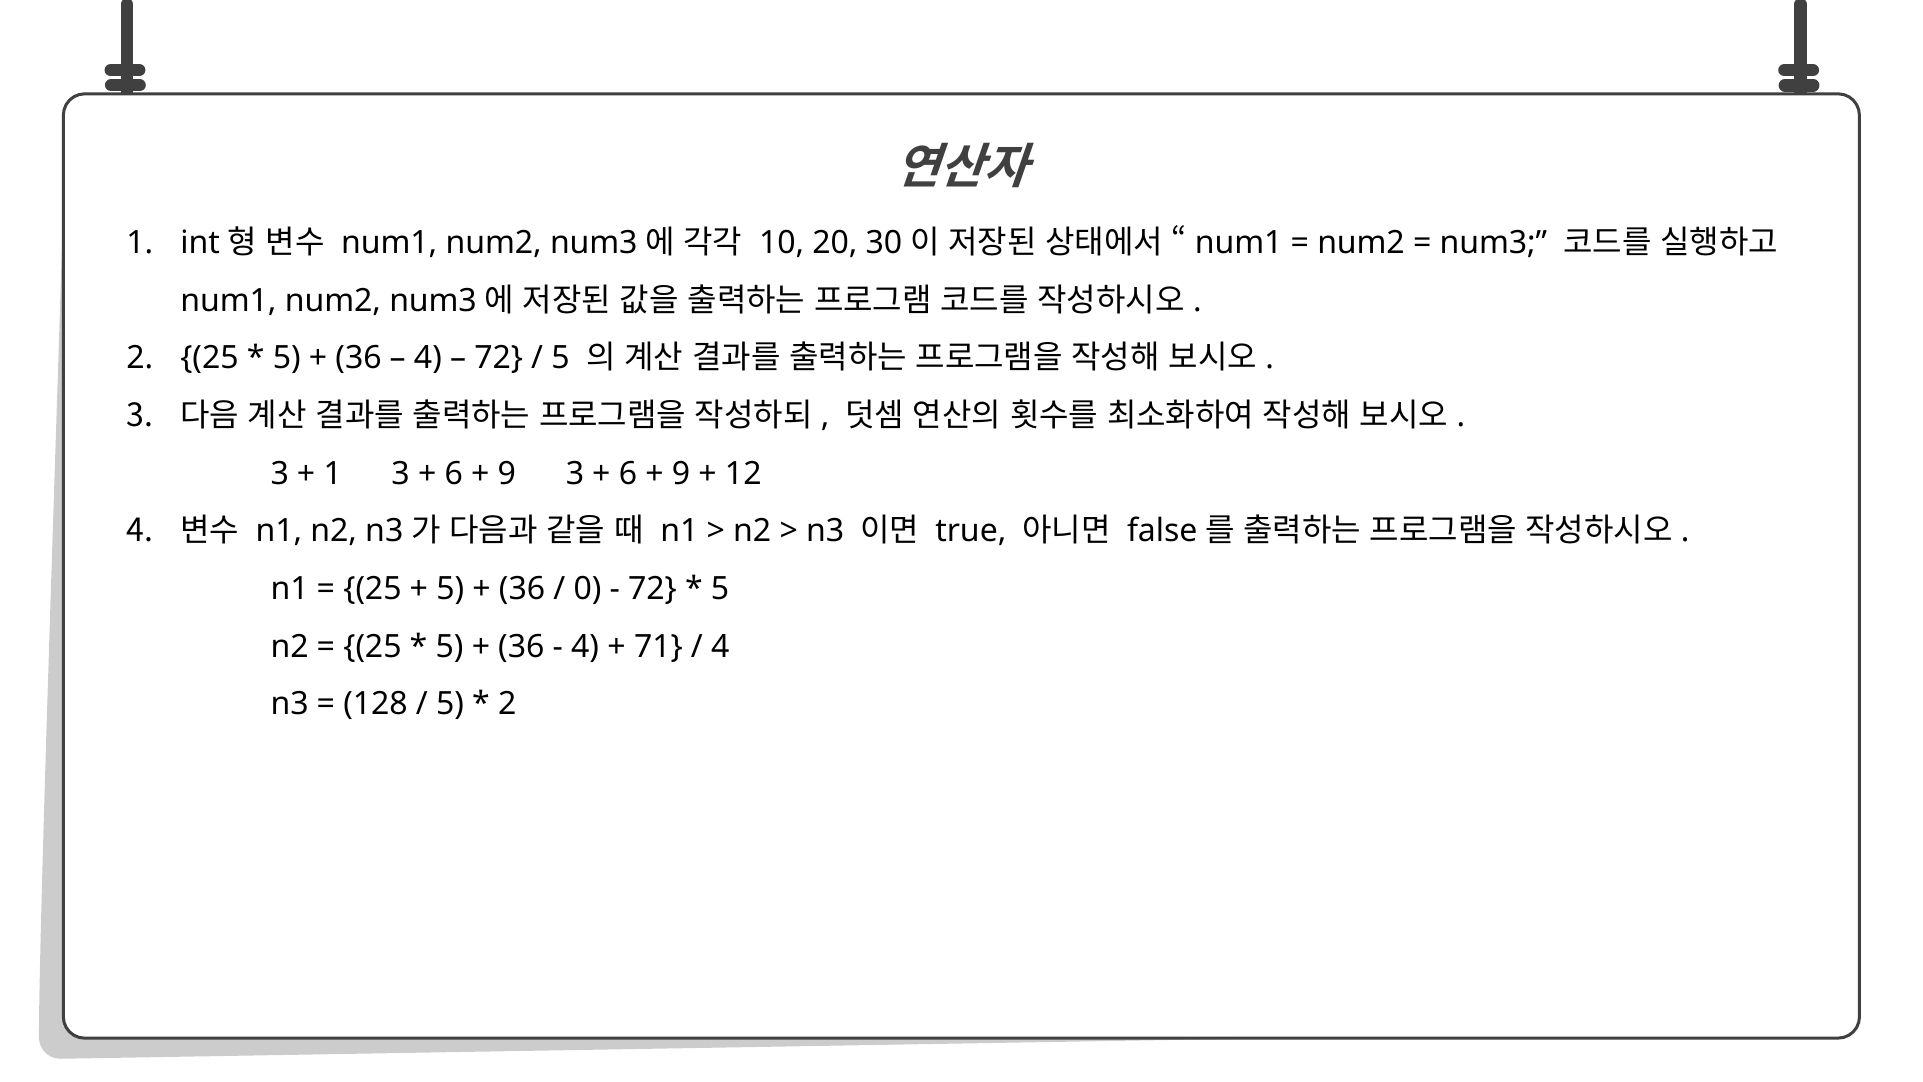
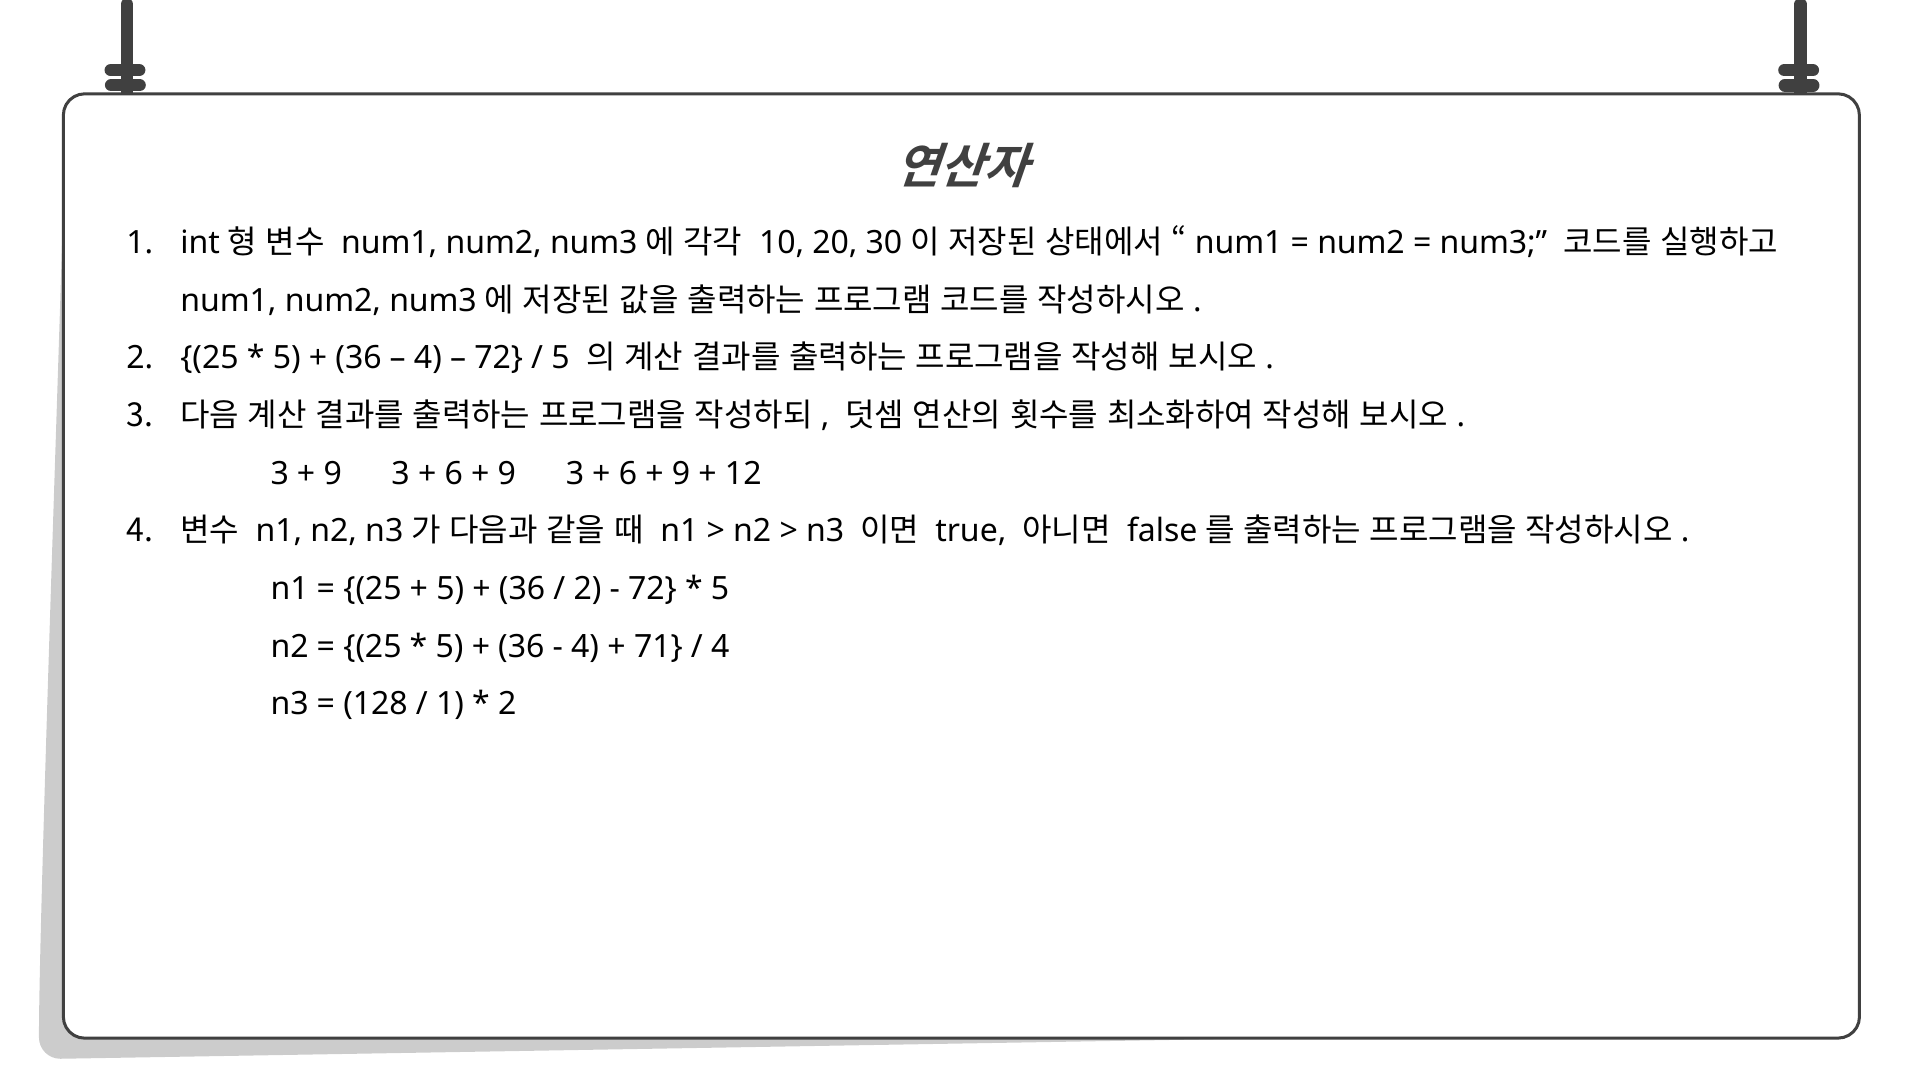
1: 1 -> 9 (333, 473)
0: 0 -> 2 (588, 589)
5: 5 -> 1 (450, 704)
